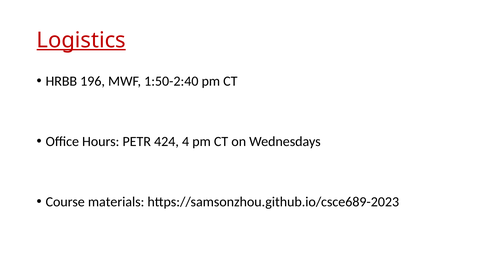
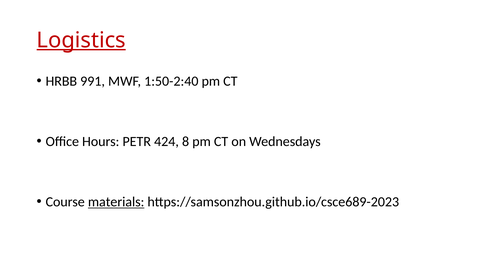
196: 196 -> 991 (93, 81)
4: 4 -> 8 (186, 142)
materials underline: none -> present (116, 202)
